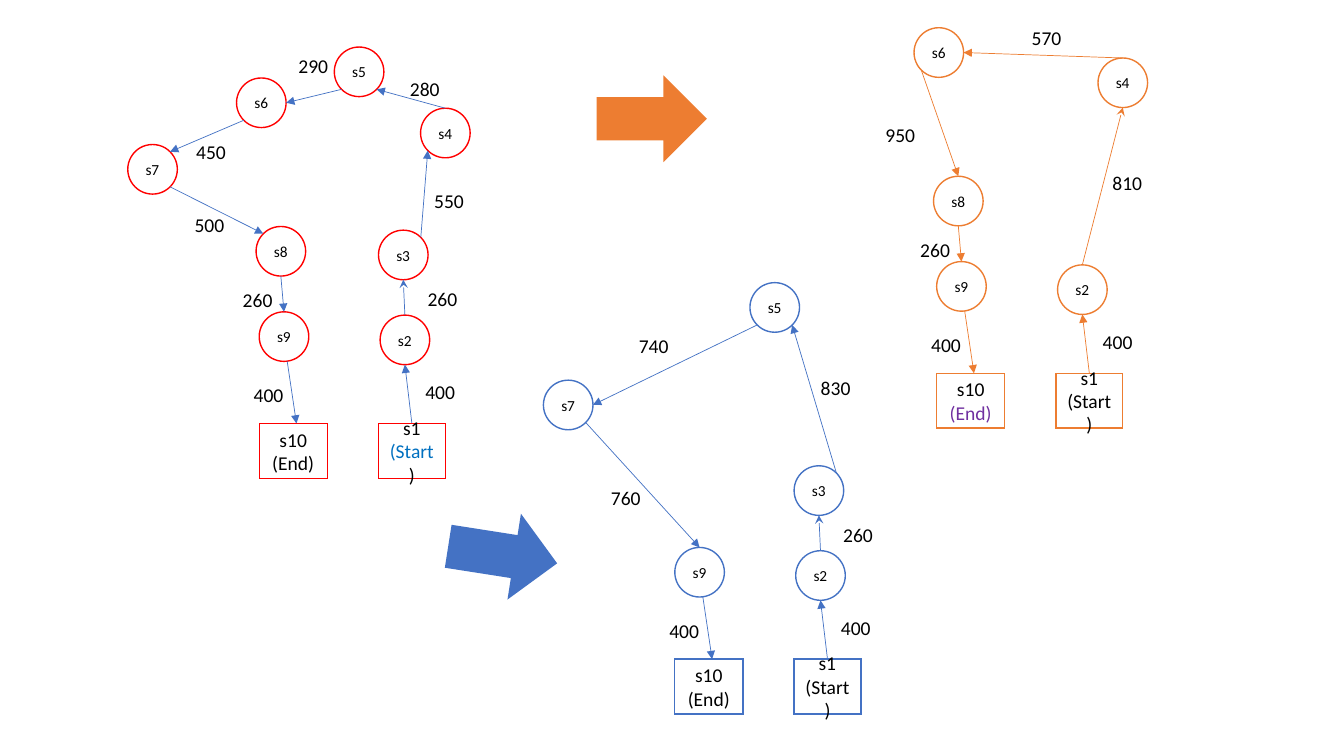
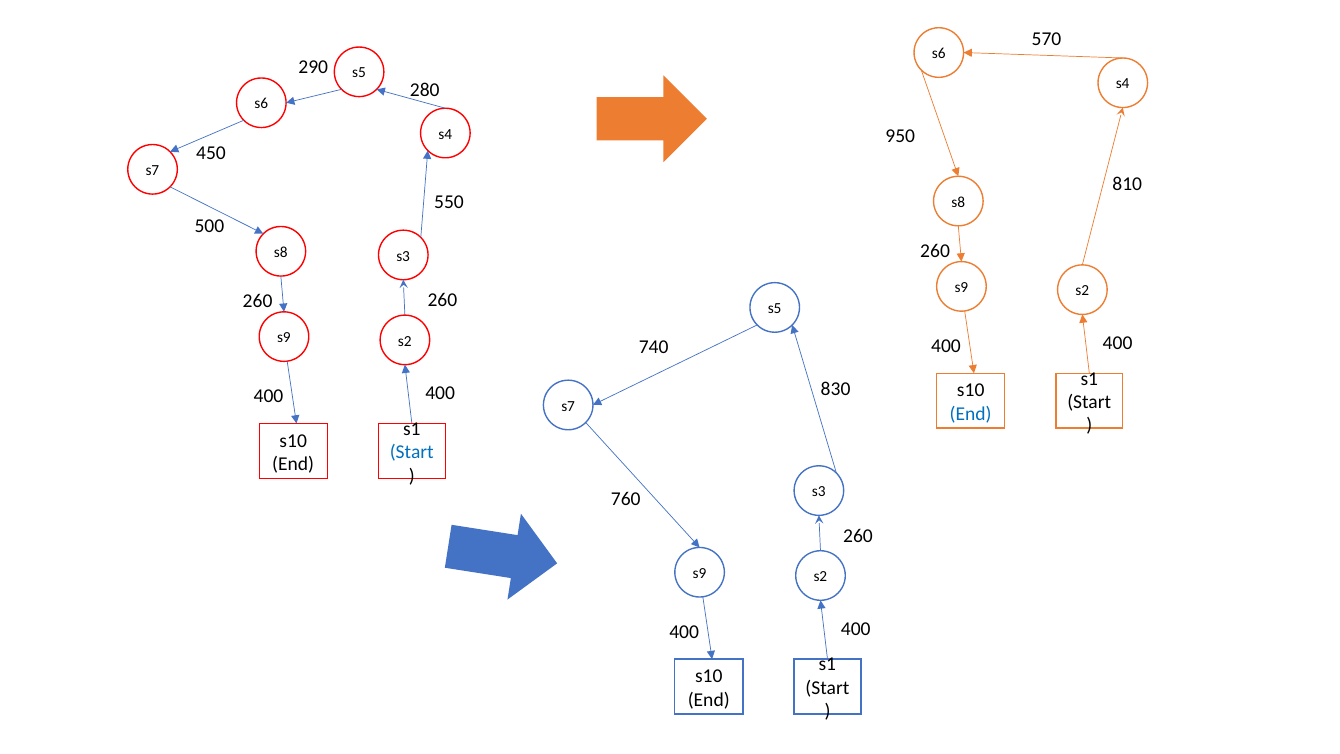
End colour: purple -> blue (971, 414)
